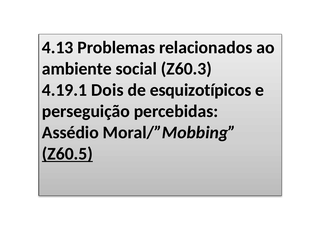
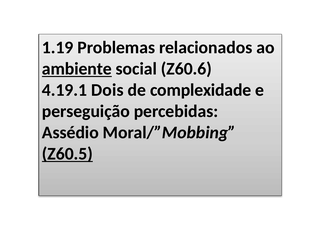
4.13: 4.13 -> 1.19 (58, 48)
ambiente underline: none -> present (77, 69)
Z60.3: Z60.3 -> Z60.6 (186, 69)
esquizotípicos: esquizotípicos -> complexidade (201, 90)
